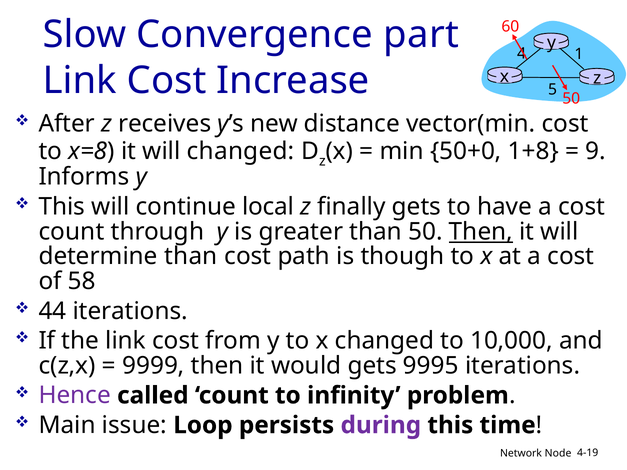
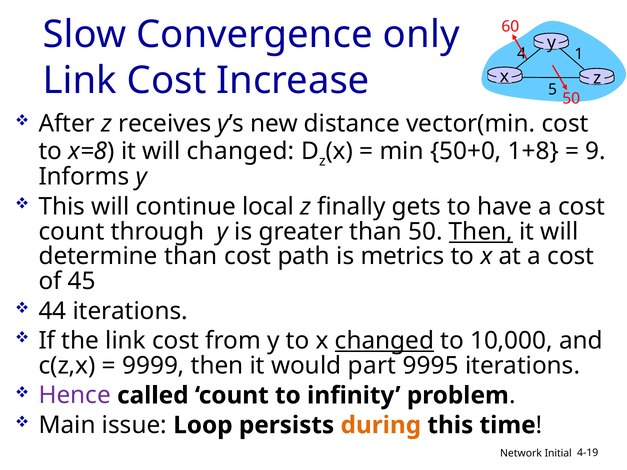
part: part -> only (421, 35)
though: though -> metrics (403, 257)
58: 58 -> 45 (82, 281)
changed underline: none -> present (384, 341)
would gets: gets -> part (372, 366)
during colour: purple -> orange (381, 425)
Node: Node -> Initial (558, 454)
